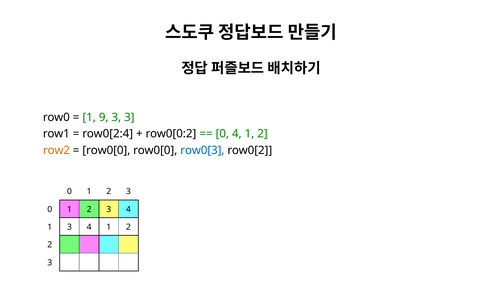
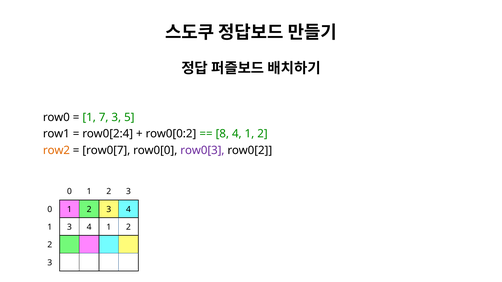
9: 9 -> 7 (104, 117)
3 3: 3 -> 5 (129, 117)
0: 0 -> 8 (222, 134)
row0[0: row0[0 -> row0[7 (106, 151)
row0[3 colour: blue -> purple (202, 151)
